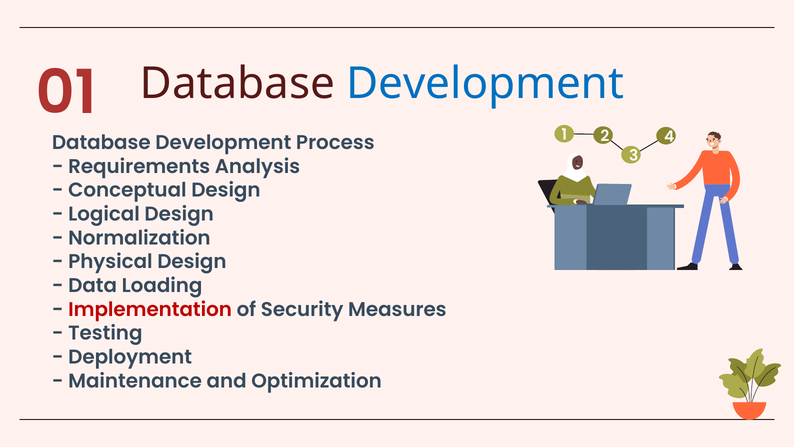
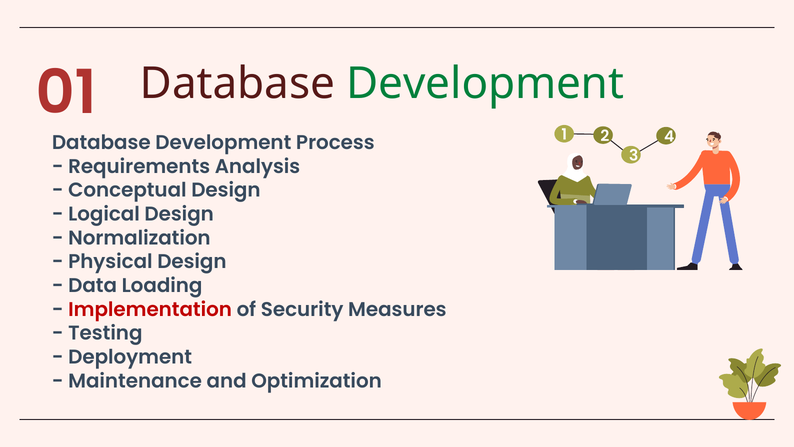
Development colour: blue -> green (485, 84)
